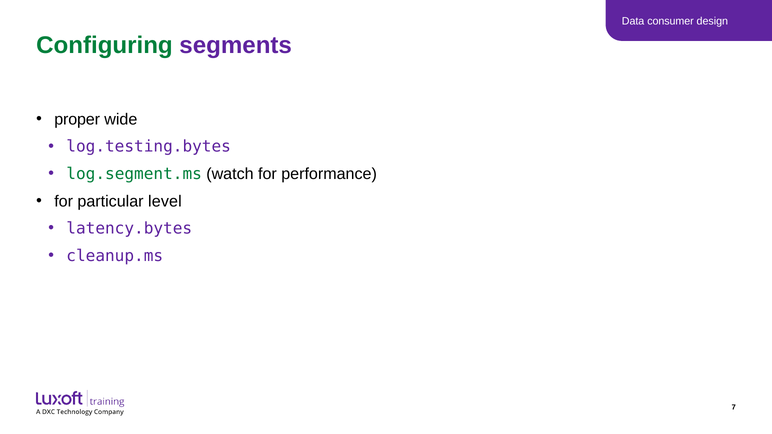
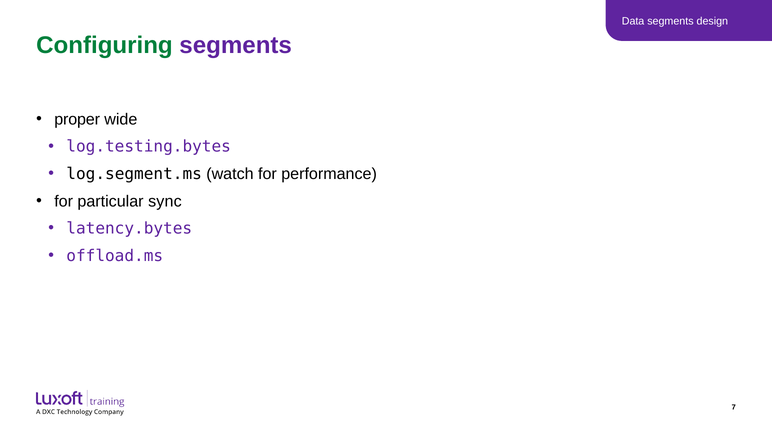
Data consumer: consumer -> segments (670, 21)
log.segment.ms colour: green -> black (134, 174)
level: level -> sync (165, 201)
cleanup.ms: cleanup.ms -> offload.ms (115, 256)
